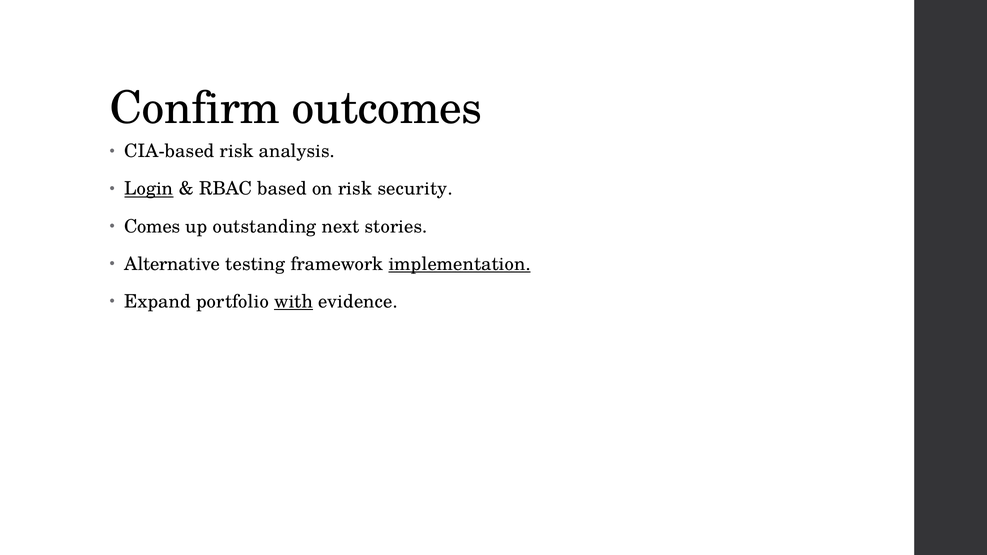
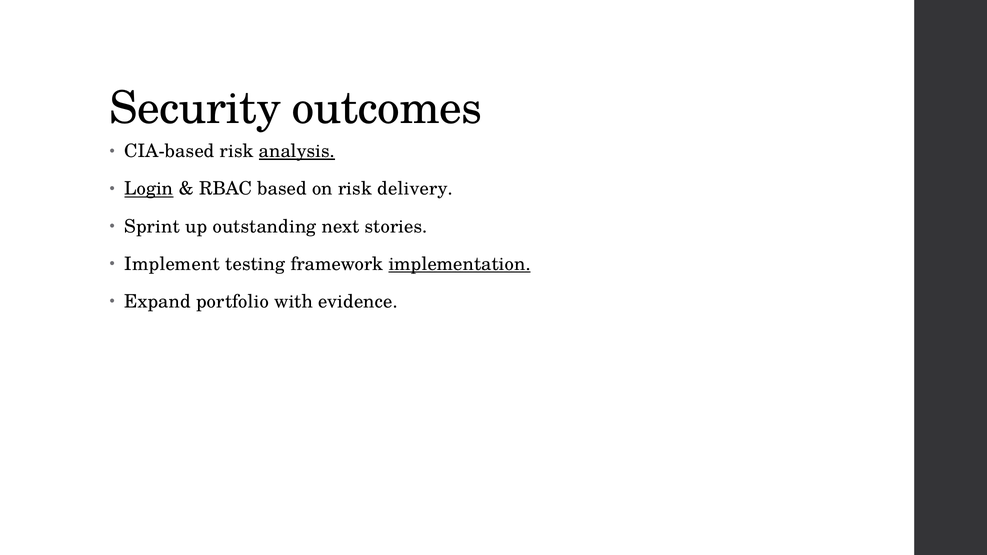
Confirm: Confirm -> Security (195, 108)
analysis underline: none -> present (297, 151)
security: security -> delivery (415, 189)
Comes: Comes -> Sprint (152, 227)
Alternative: Alternative -> Implement (172, 264)
with underline: present -> none (294, 302)
